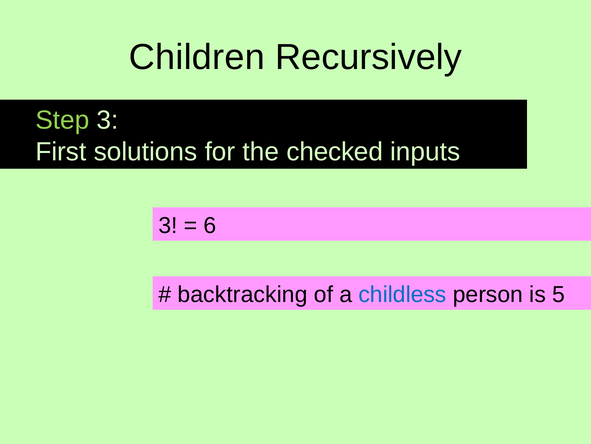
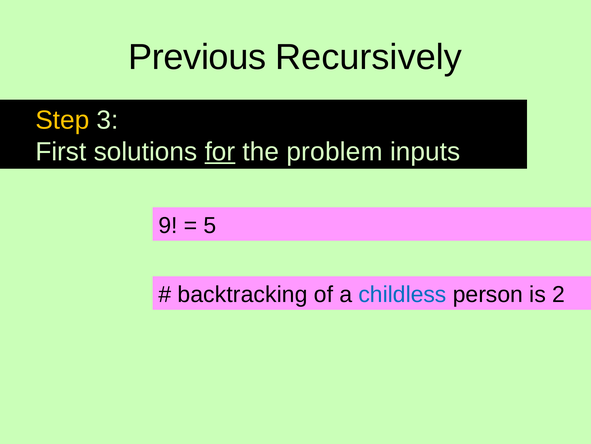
Children: Children -> Previous (197, 57)
Step colour: light green -> yellow (62, 120)
for underline: none -> present (220, 152)
checked: checked -> problem (334, 152)
3: 3 -> 9 (168, 225)
6: 6 -> 5 (210, 225)
5: 5 -> 2 (559, 294)
